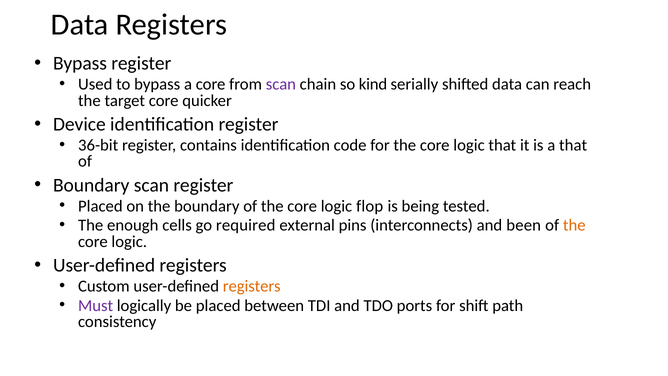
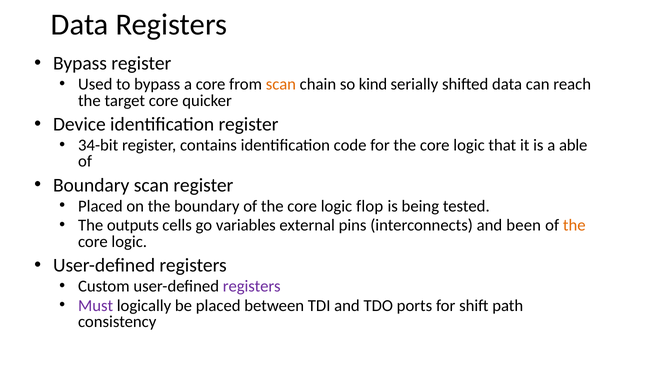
scan colour: purple -> orange (281, 84)
36-bit: 36-bit -> 34-bit (98, 145)
a that: that -> able (573, 145)
enough: enough -> outputs (133, 225)
required: required -> variables (246, 225)
registers colour: orange -> purple (252, 286)
